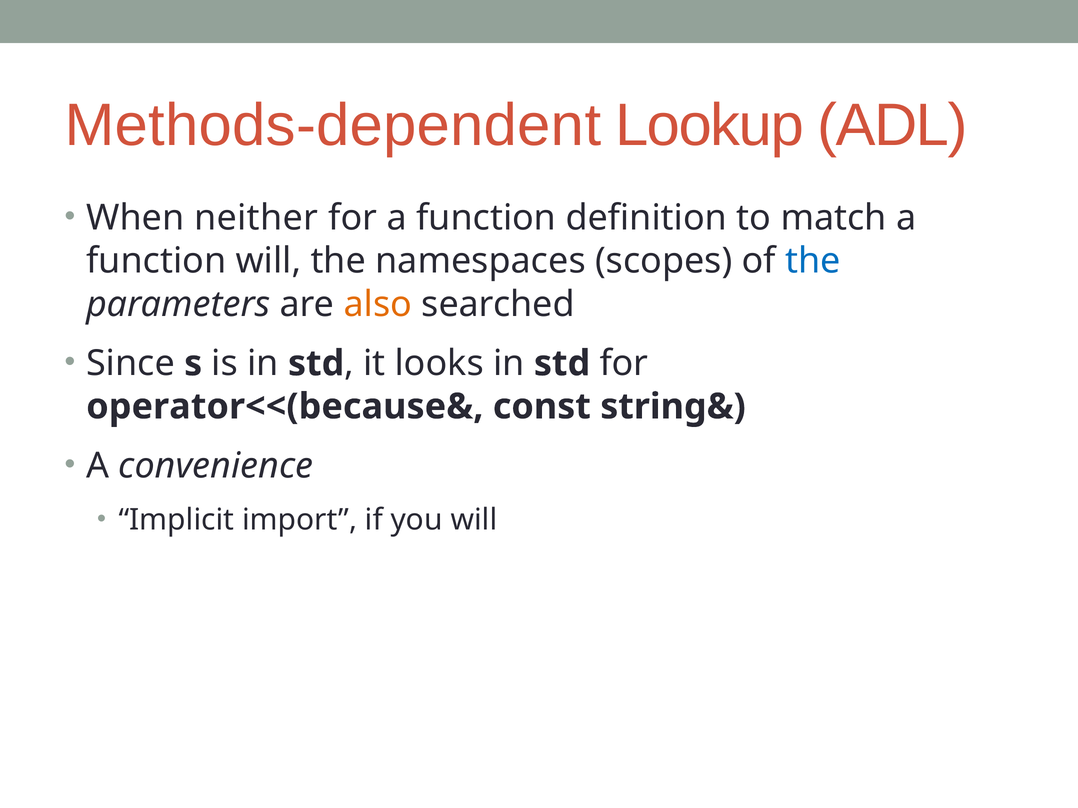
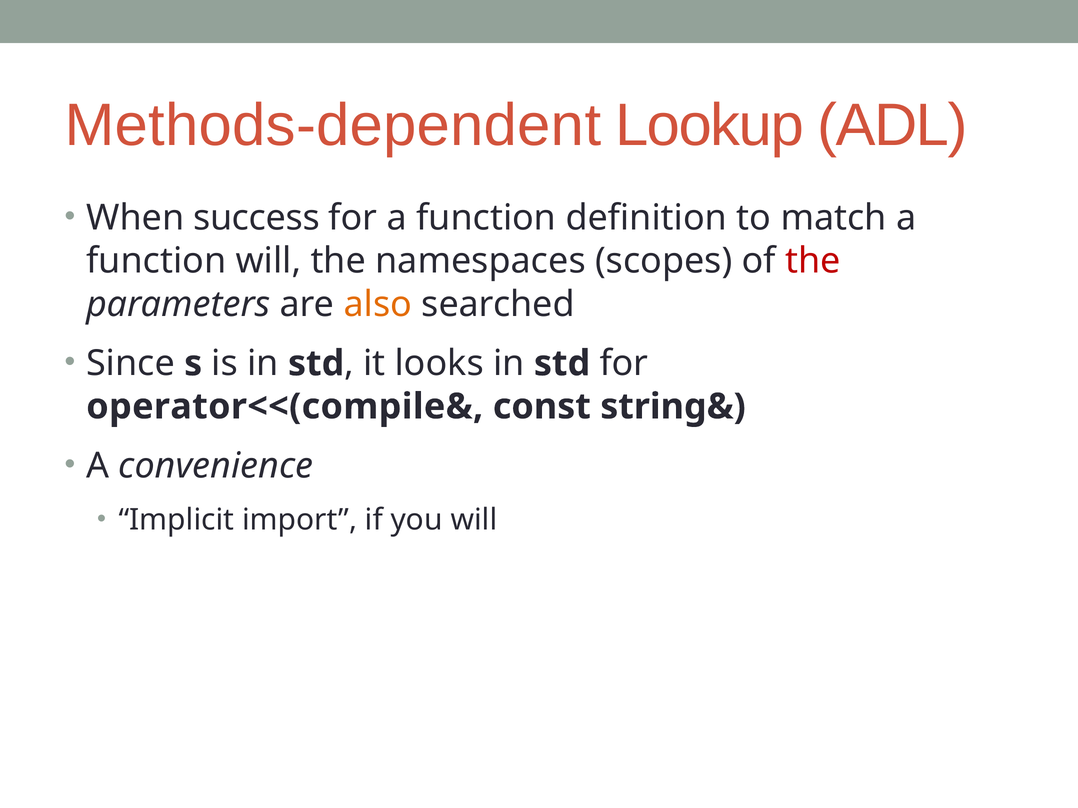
neither: neither -> success (257, 218)
the colour: blue -> red (813, 261)
operator<<(because&: operator<<(because& -> operator<<(compile& (285, 407)
